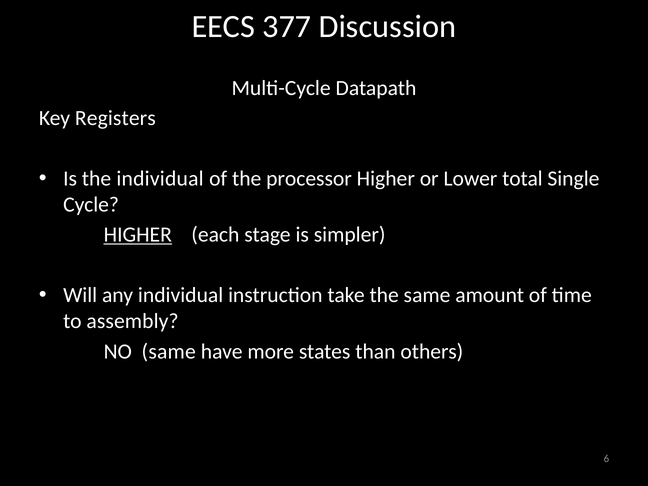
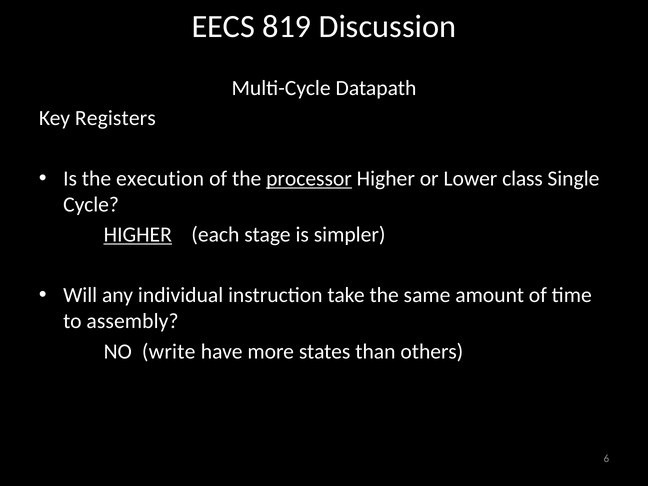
377: 377 -> 819 (287, 27)
the individual: individual -> execution (160, 179)
processor underline: none -> present (309, 179)
total: total -> class (522, 179)
NO same: same -> write (169, 351)
